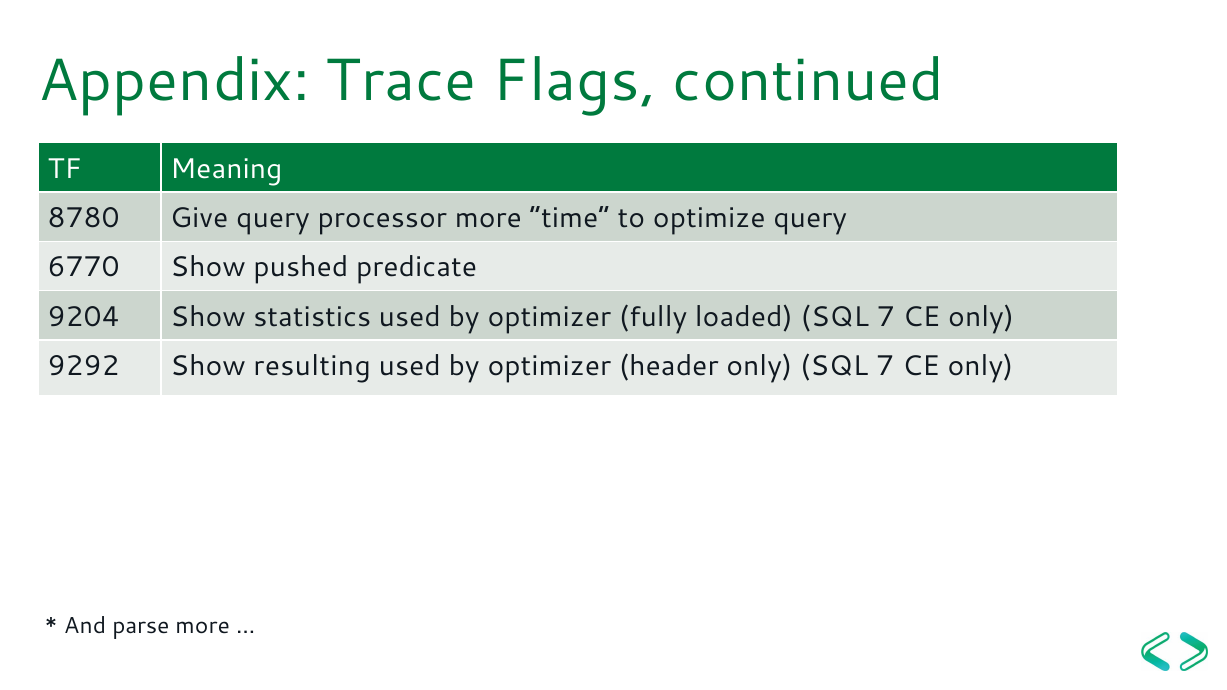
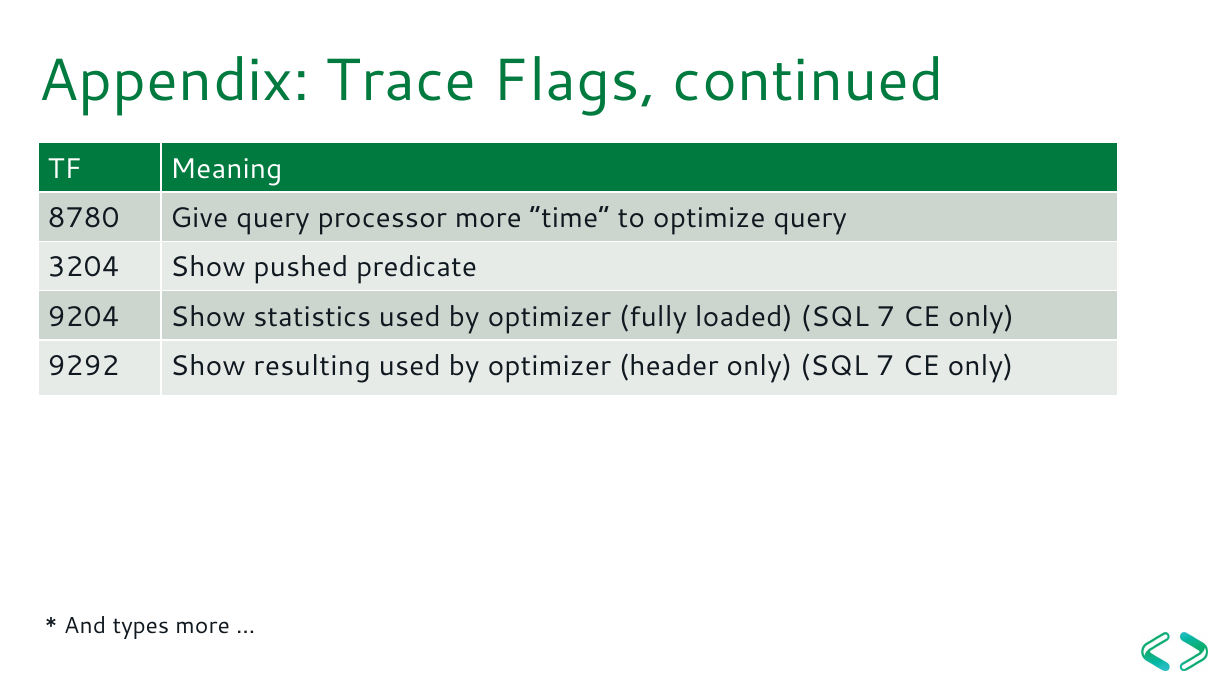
6770: 6770 -> 3204 (84, 268)
parse: parse -> types (141, 626)
